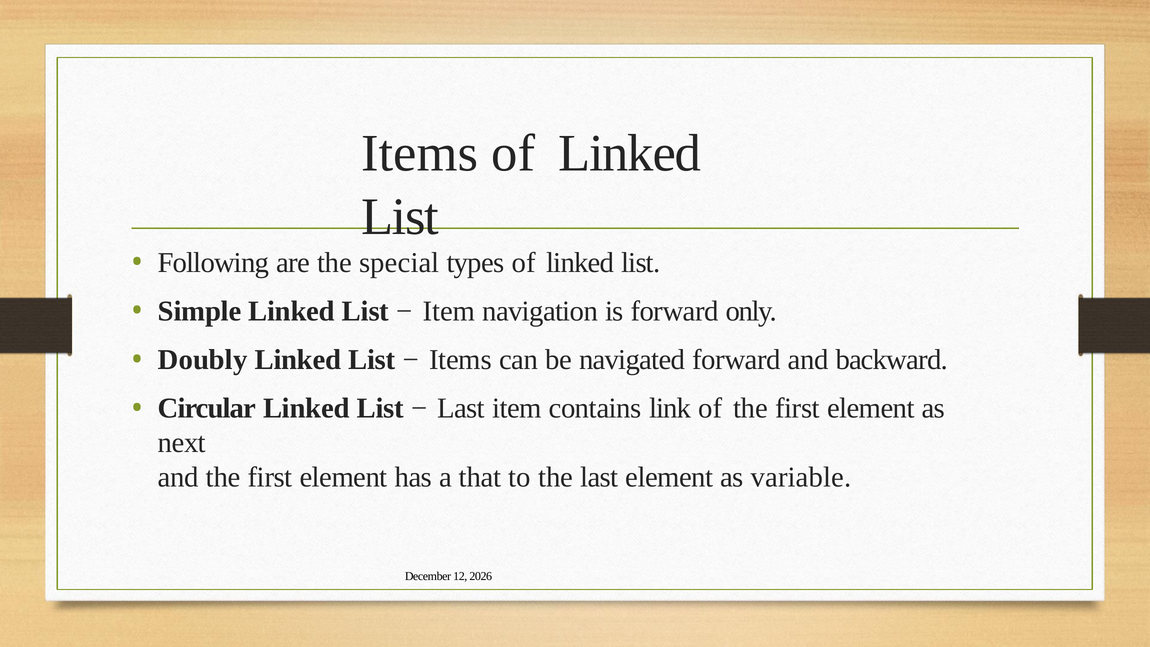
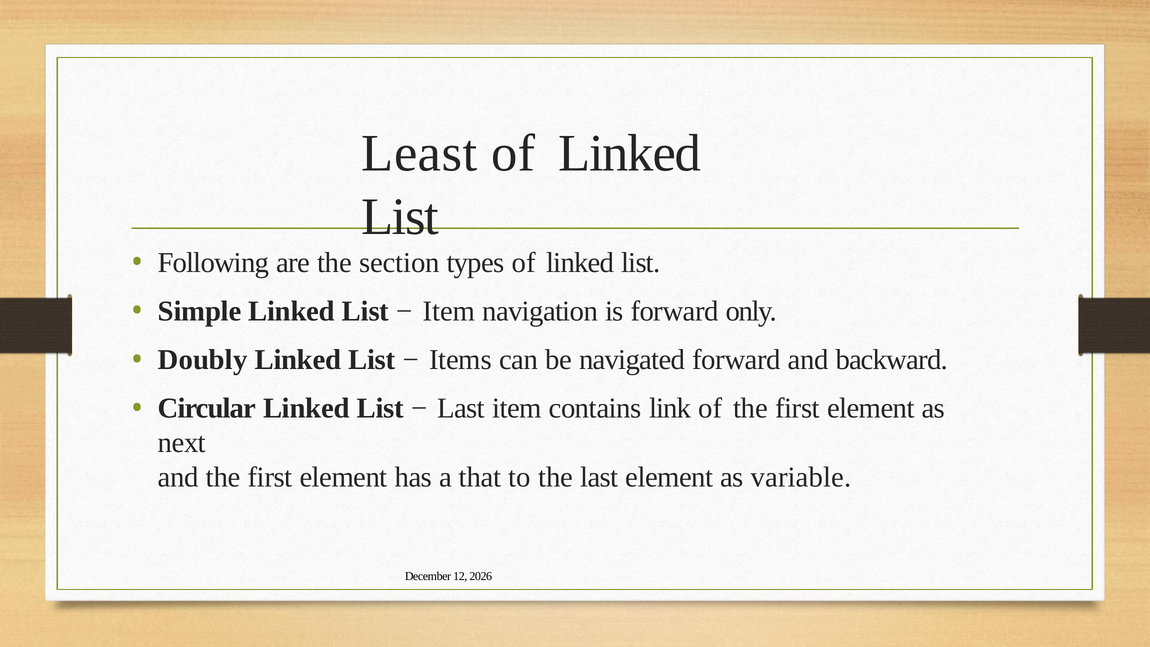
Items: Items -> Least (419, 154)
special: special -> section (399, 262)
